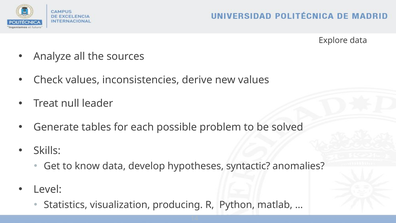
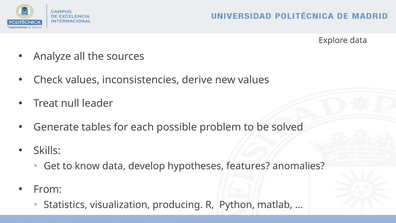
syntactic: syntactic -> features (248, 166)
Level: Level -> From (48, 189)
